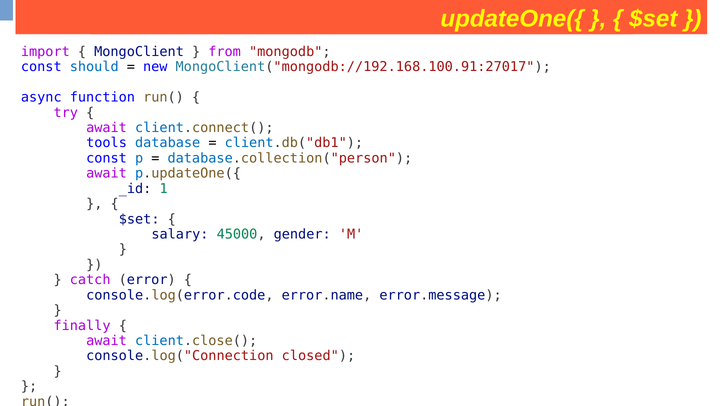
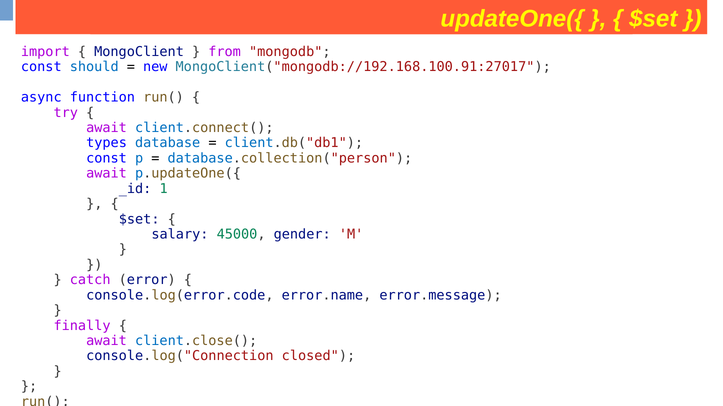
tools: tools -> types (107, 143)
